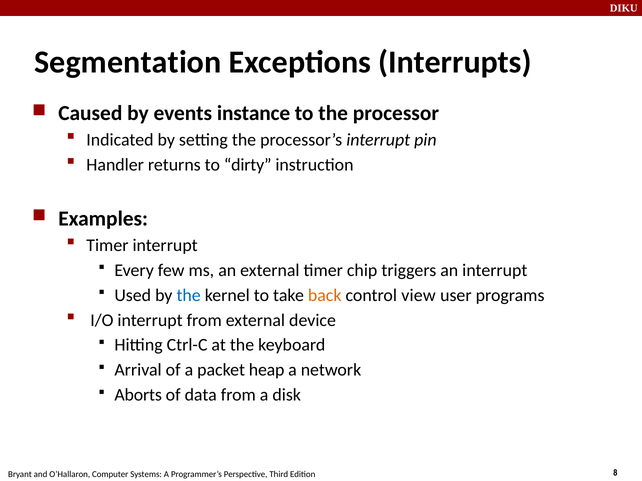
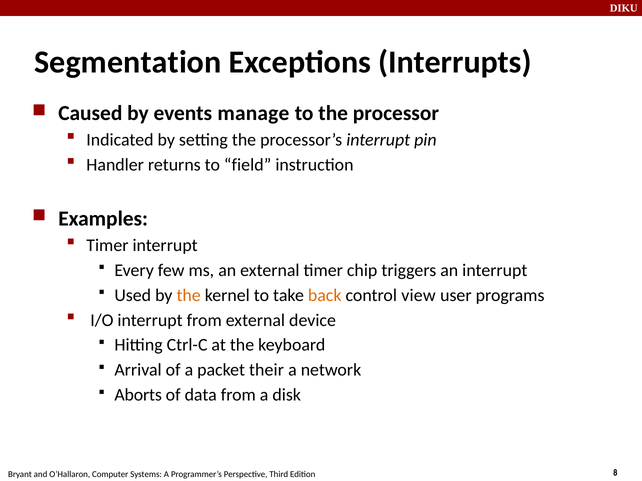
instance: instance -> manage (253, 113)
dirty: dirty -> field (248, 165)
the colour: blue -> orange (189, 295)
heap: heap -> their (267, 370)
